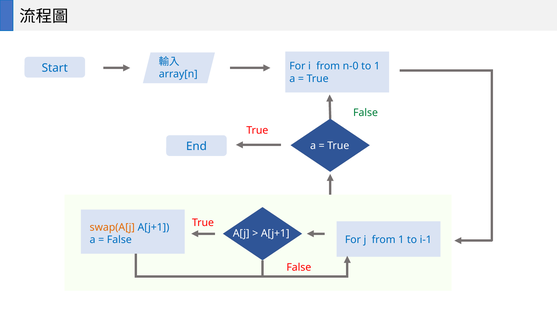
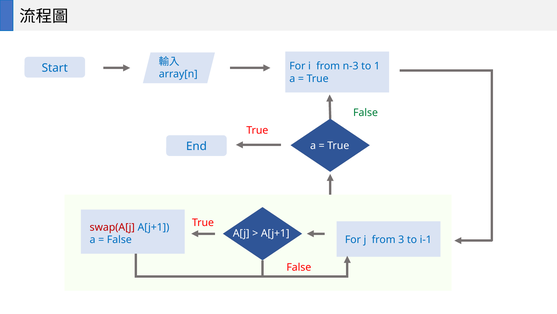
n-0: n-0 -> n-3 (351, 66)
swap(A[j colour: orange -> red (112, 227)
from 1: 1 -> 3 (401, 239)
